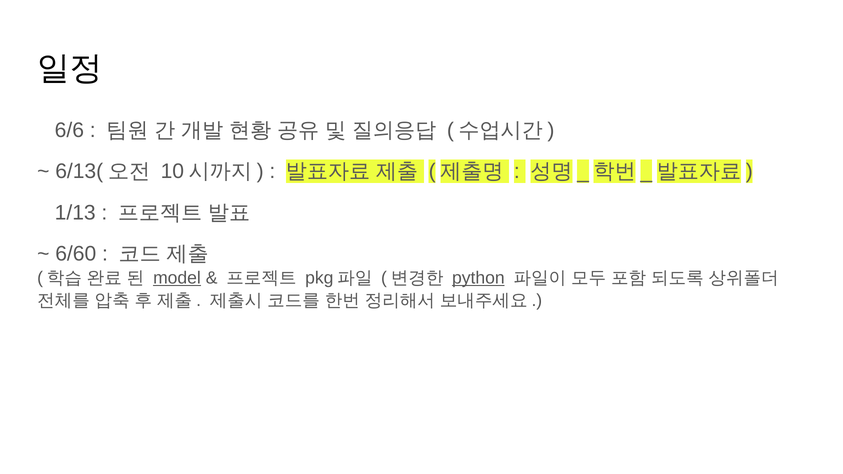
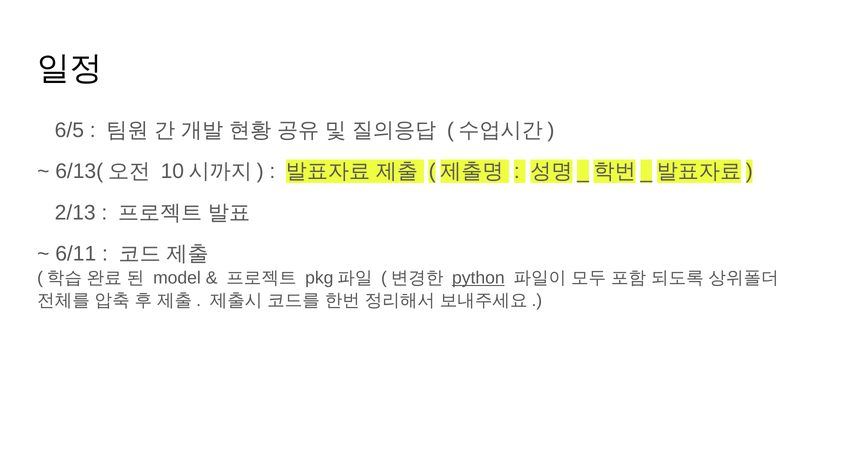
6/6: 6/6 -> 6/5 (69, 130)
1/13: 1/13 -> 2/13 (75, 213)
6/60: 6/60 -> 6/11 (76, 254)
model underline: present -> none (177, 278)
